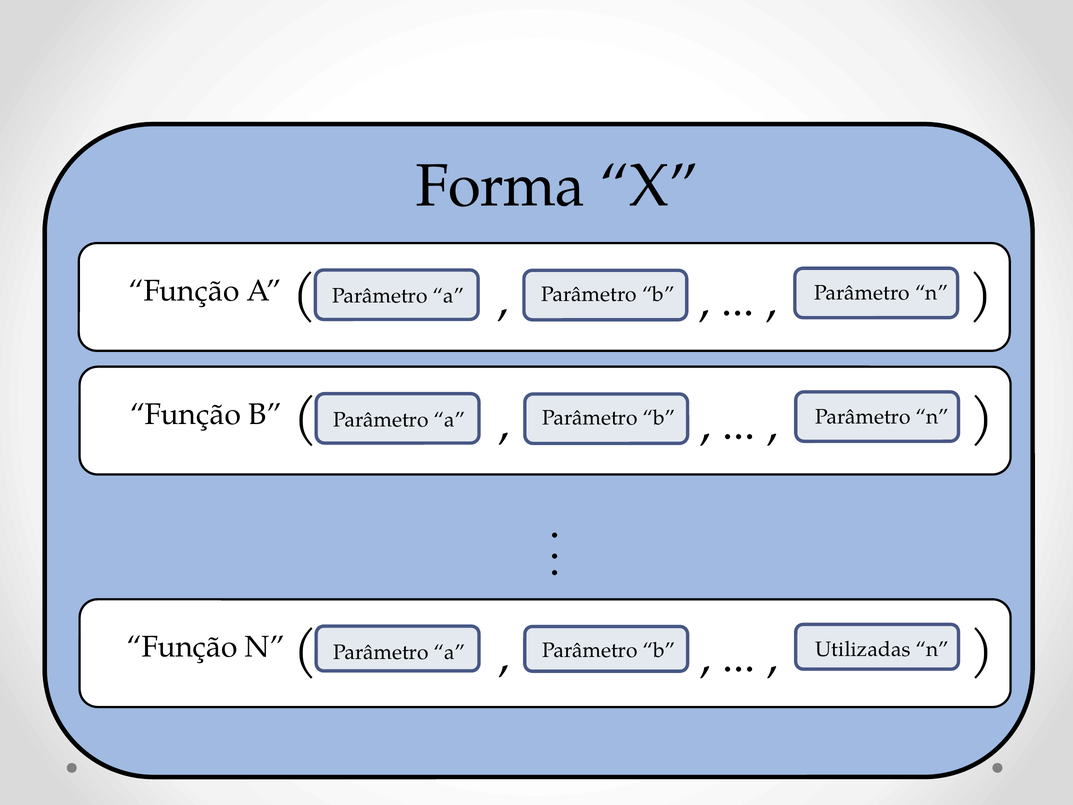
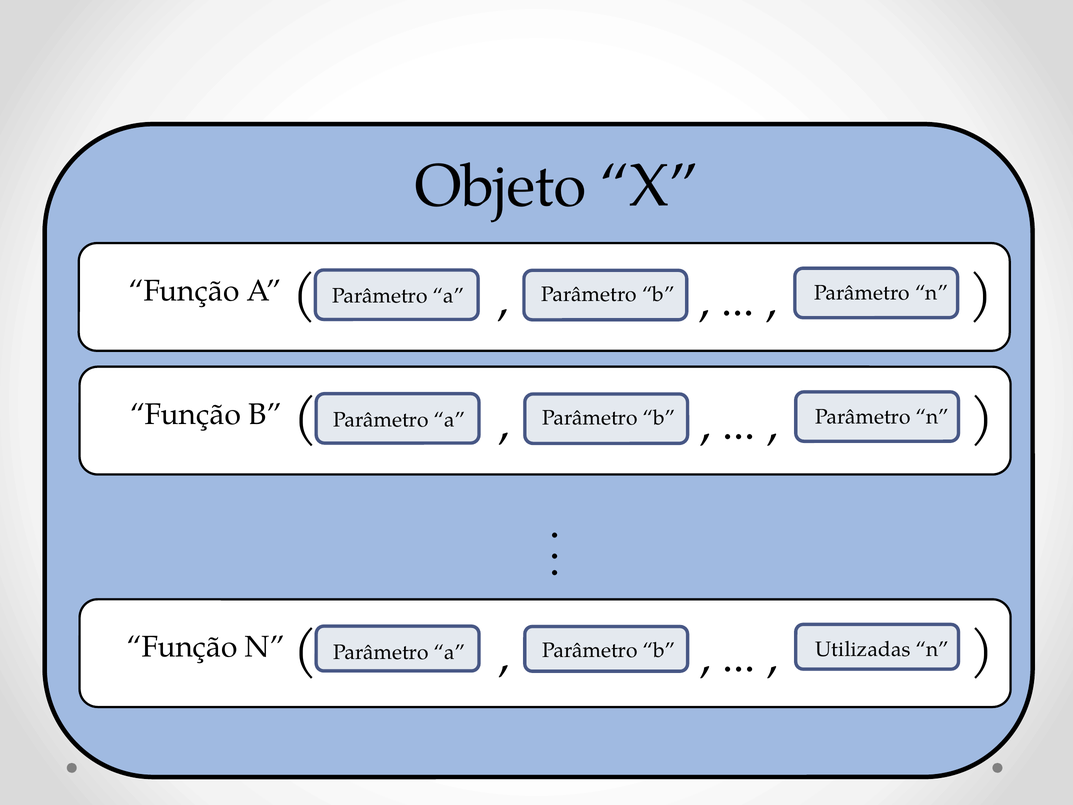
Forma: Forma -> Objeto (500, 186)
